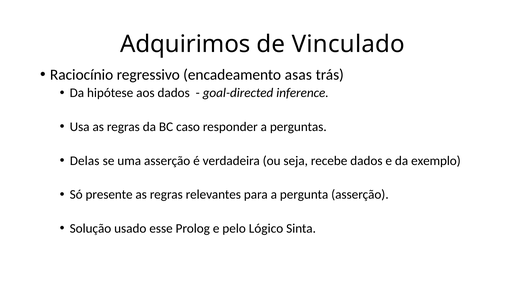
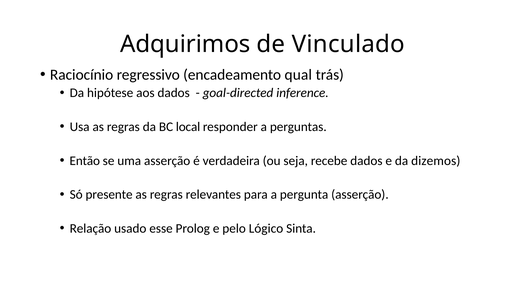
asas: asas -> qual (298, 75)
caso: caso -> local (188, 127)
Delas: Delas -> Então (85, 161)
exemplo: exemplo -> dizemos (436, 161)
Solução: Solução -> Relação (90, 228)
